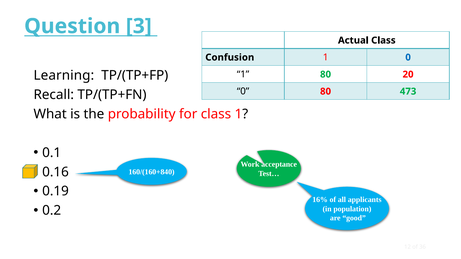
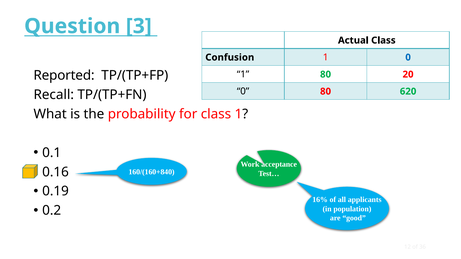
Learning: Learning -> Reported (64, 76)
473: 473 -> 620 (408, 92)
